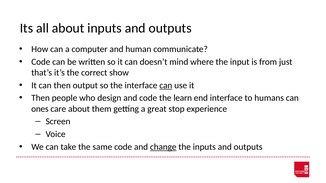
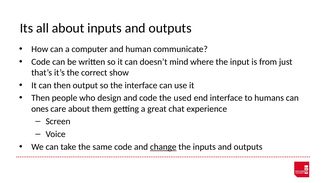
can underline: present -> none (166, 86)
learn: learn -> used (183, 98)
stop: stop -> chat (177, 109)
